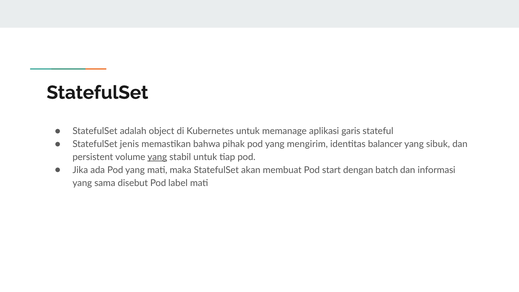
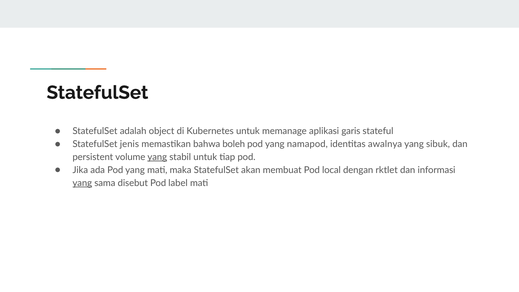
pihak: pihak -> boleh (234, 144)
mengirim: mengirim -> namapod (307, 144)
balancer: balancer -> awalnya (385, 144)
start: start -> local (331, 170)
batch: batch -> rktlet (387, 170)
yang underline: none -> present (82, 183)
